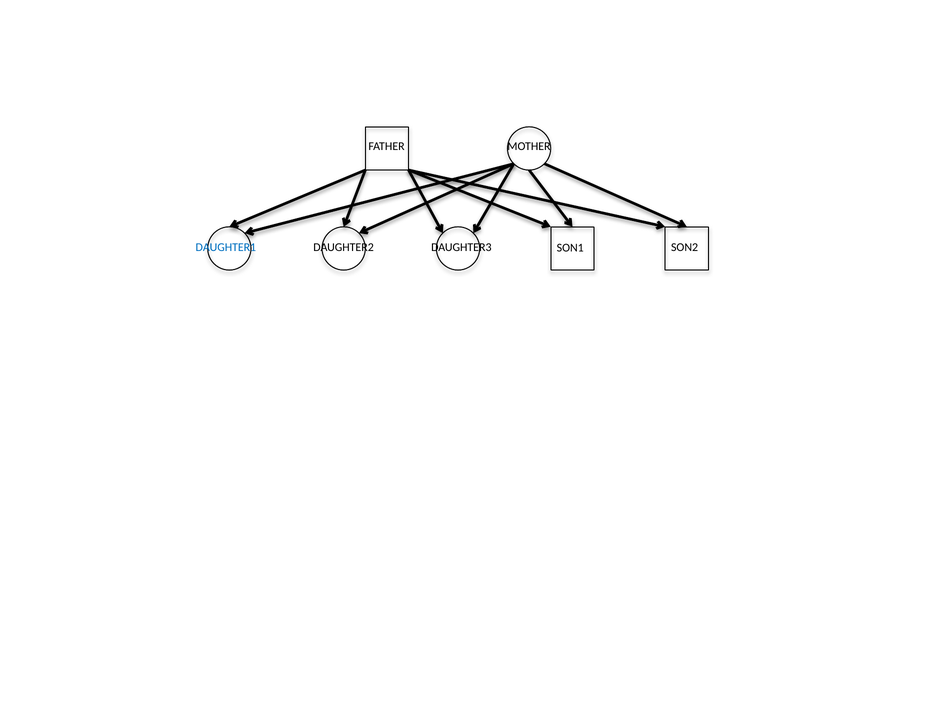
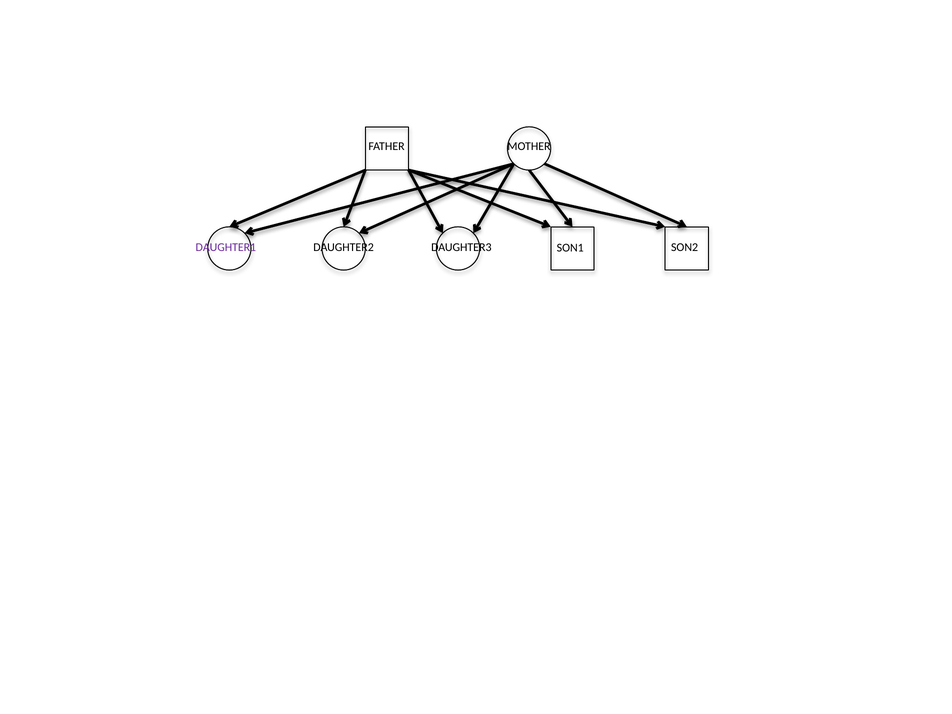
DAUGHTER1 colour: blue -> purple (226, 247)
